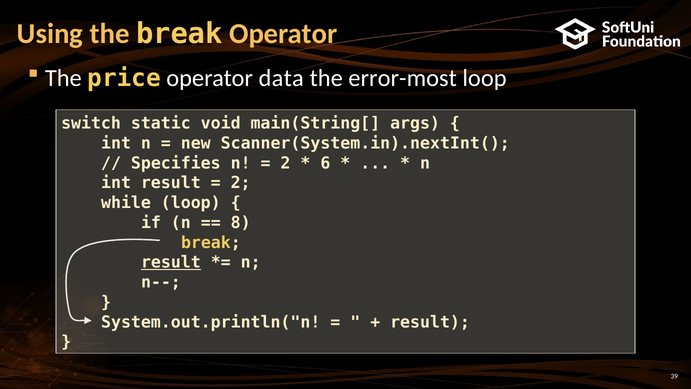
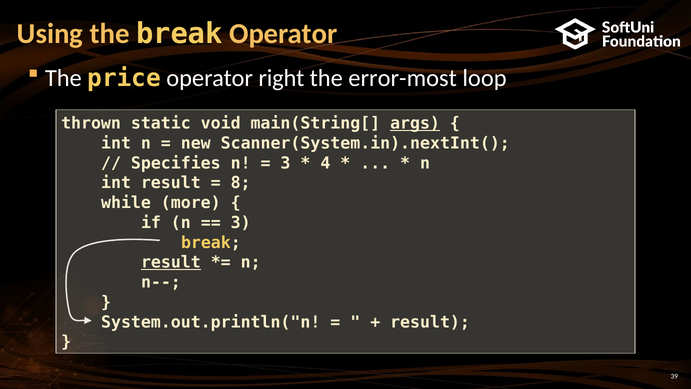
data: data -> right (281, 78)
switch: switch -> thrown (91, 123)
args underline: none -> present (415, 123)
2: 2 -> 3 (285, 163)
6: 6 -> 4 (325, 163)
2: 2 -> 8 (241, 183)
while loop: loop -> more (191, 203)
8: 8 -> 3 (241, 223)
